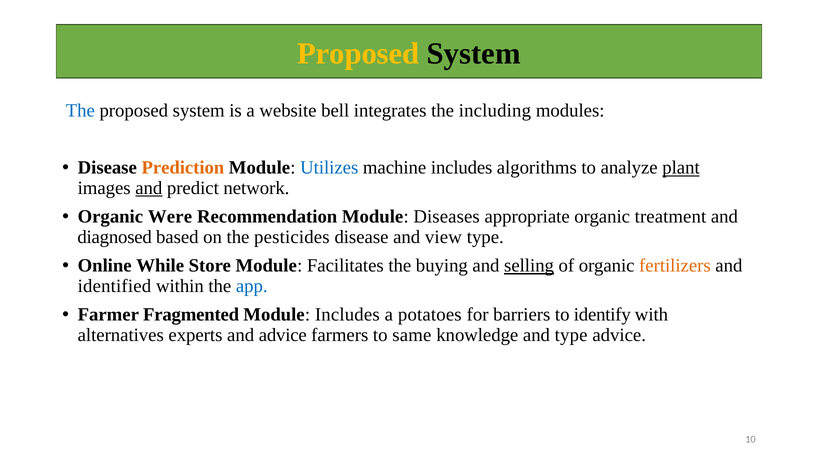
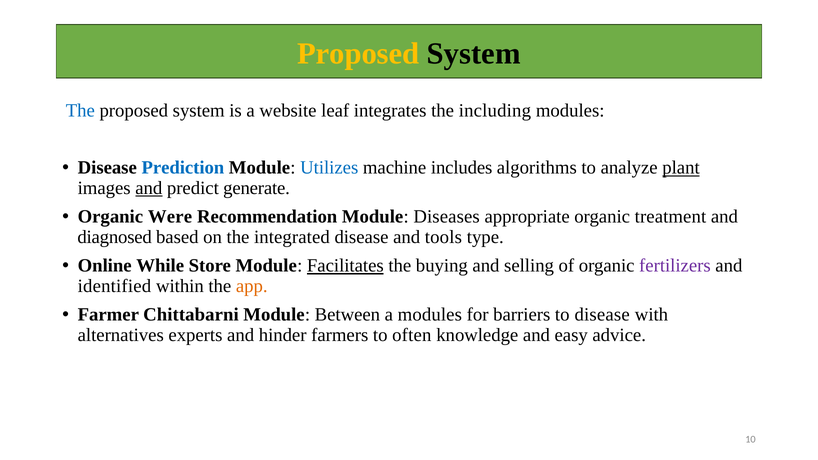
bell: bell -> leaf (335, 110)
Prediction colour: orange -> blue (183, 168)
network: network -> generate (257, 188)
pesticides: pesticides -> integrated (292, 237)
view: view -> tools (443, 237)
Facilitates underline: none -> present (345, 266)
selling underline: present -> none (529, 266)
fertilizers colour: orange -> purple (675, 266)
app colour: blue -> orange (252, 286)
Fragmented: Fragmented -> Chittabarni (191, 315)
Module Includes: Includes -> Between (347, 315)
a potatoes: potatoes -> modules (430, 315)
to identify: identify -> disease (602, 315)
and advice: advice -> hinder (283, 335)
same: same -> often (412, 335)
and type: type -> easy (571, 335)
